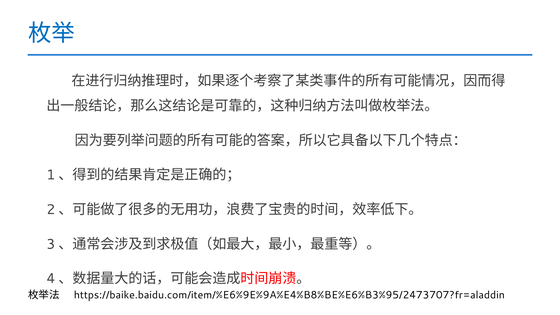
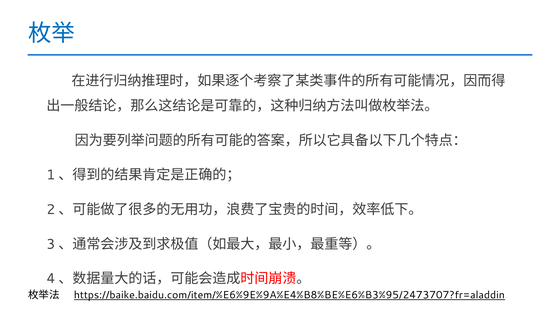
https://baike.baidu.com/item/%E6%9E%9A%E4%B8%BE%E6%B3%95/2473707?fr=aladdin underline: none -> present (289, 295)
